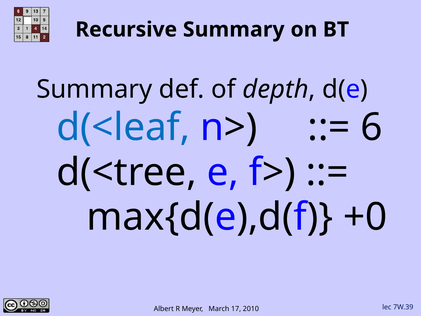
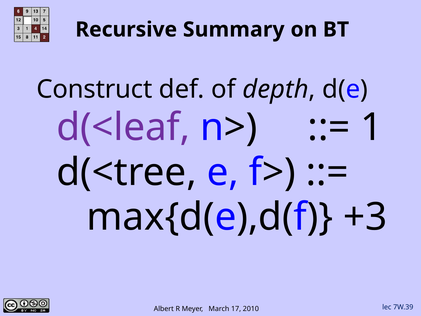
Summary: Summary -> Construct (94, 89)
d(<leaf colour: blue -> purple (123, 127)
6: 6 -> 1 (371, 127)
+0: +0 -> +3 (365, 217)
